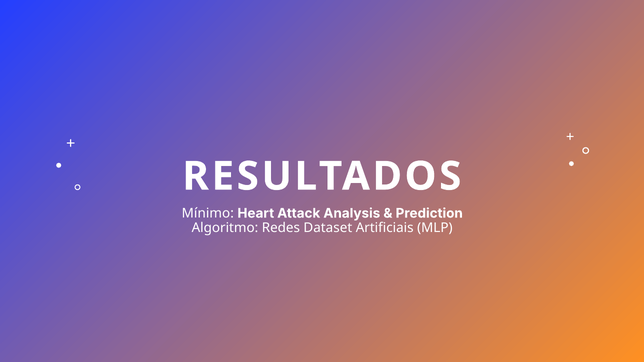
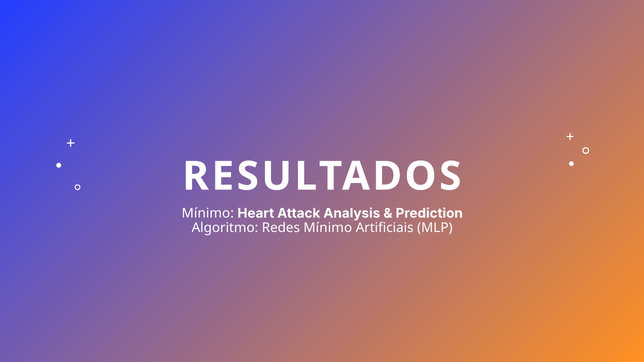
Redes Dataset: Dataset -> Mínimo (328, 228)
